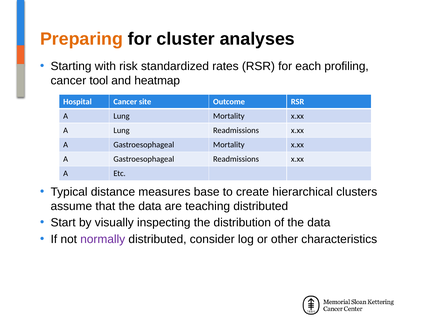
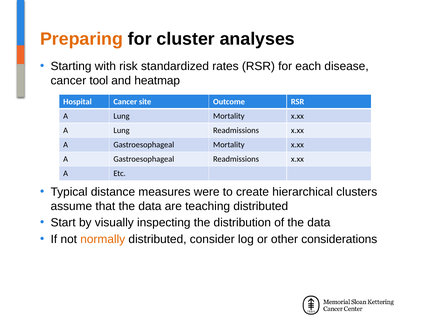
profiling: profiling -> disease (347, 66)
base: base -> were (207, 192)
normally colour: purple -> orange (103, 239)
characteristics: characteristics -> considerations (339, 239)
